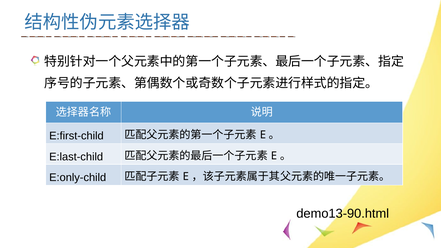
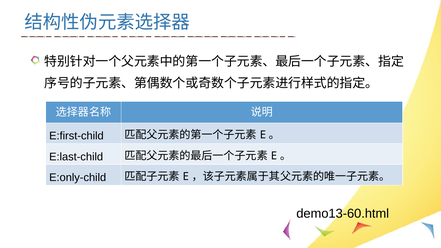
demo13-90.html: demo13-90.html -> demo13-60.html (343, 214)
